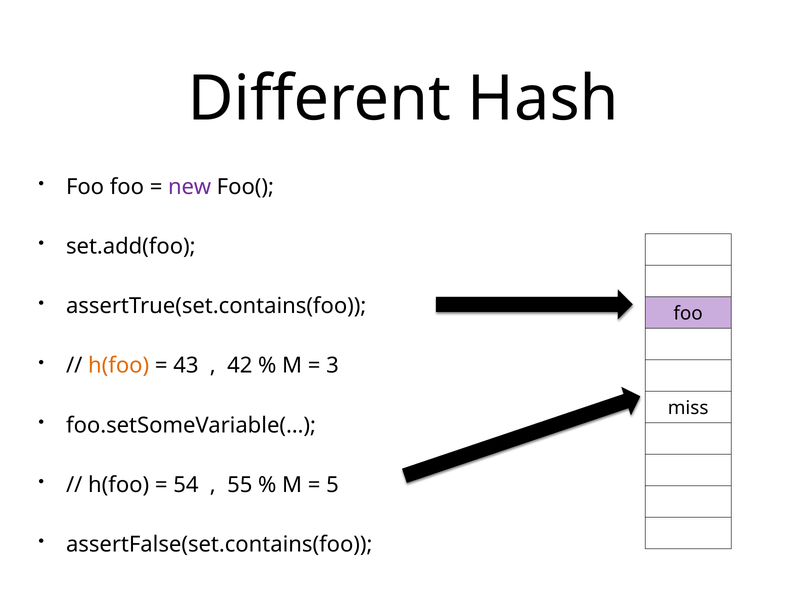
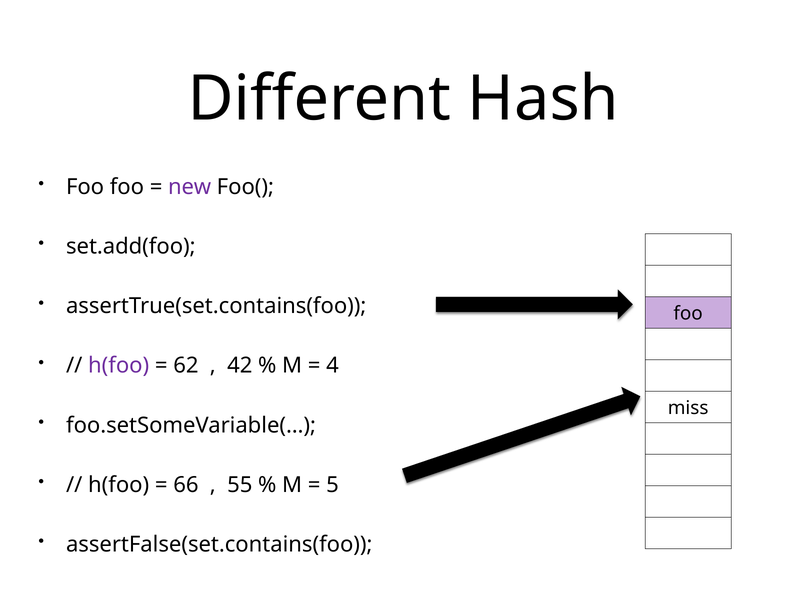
h(foo colour: orange -> purple (119, 366)
43: 43 -> 62 (186, 366)
3: 3 -> 4 (332, 366)
54: 54 -> 66 (186, 485)
